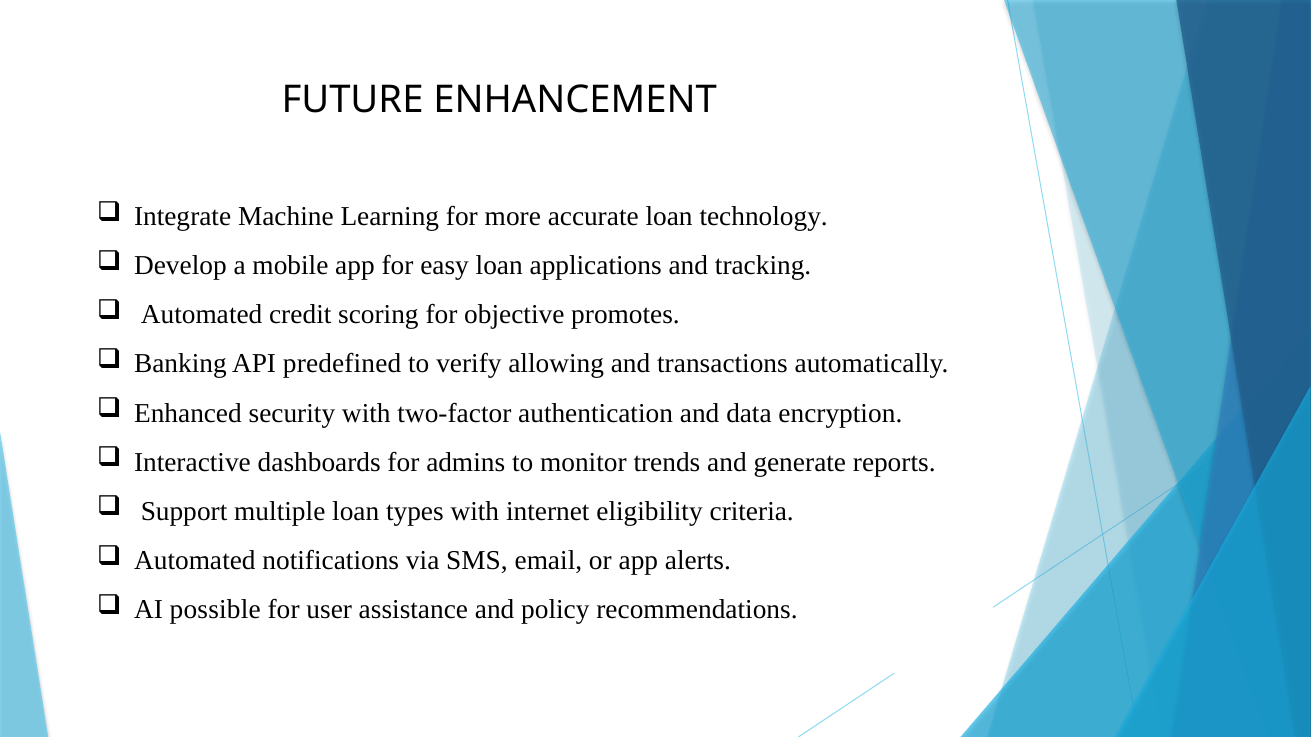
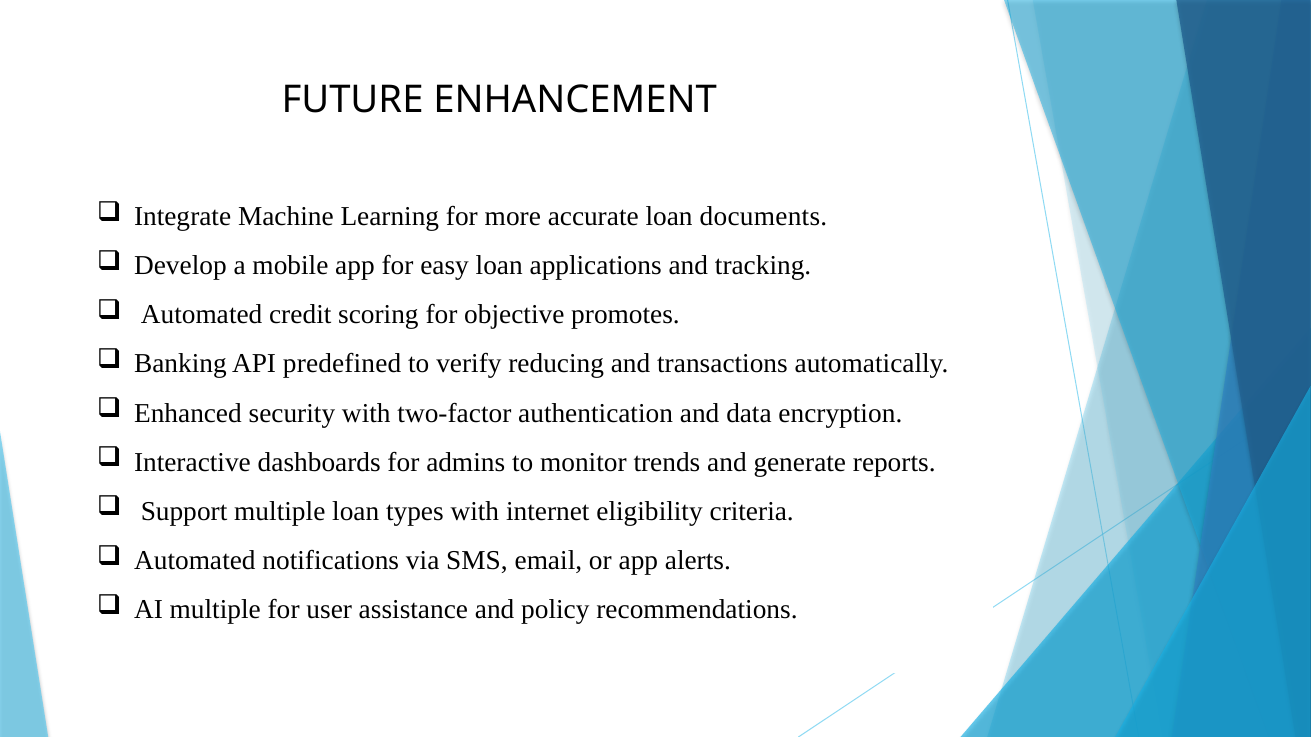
technology: technology -> documents (764, 217)
allowing: allowing -> reducing (556, 364)
AI possible: possible -> multiple (215, 610)
